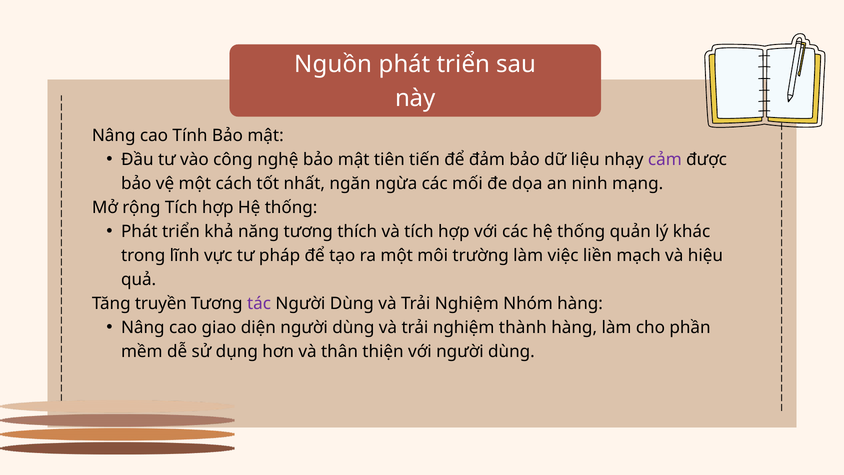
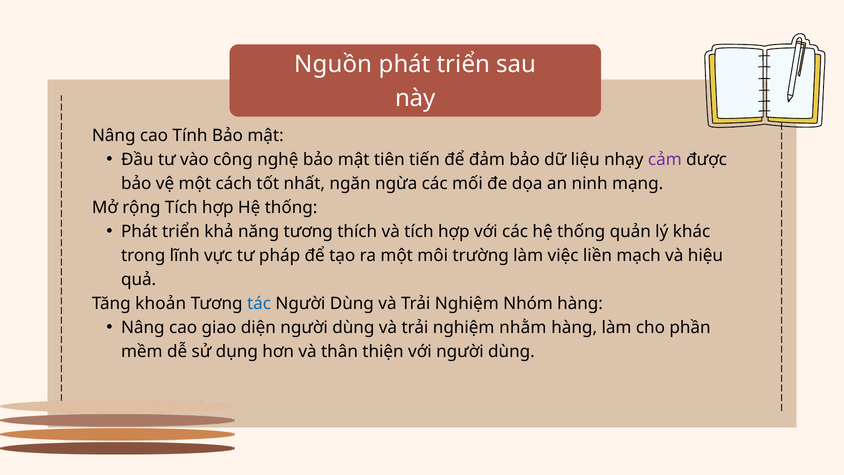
truyền: truyền -> khoản (161, 303)
tác colour: purple -> blue (259, 303)
thành: thành -> nhằm (523, 327)
